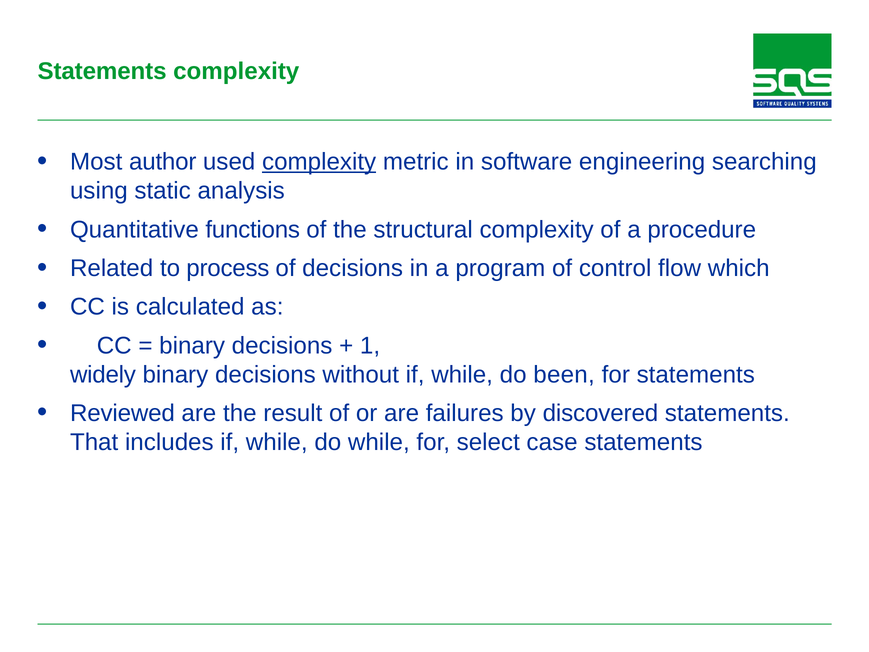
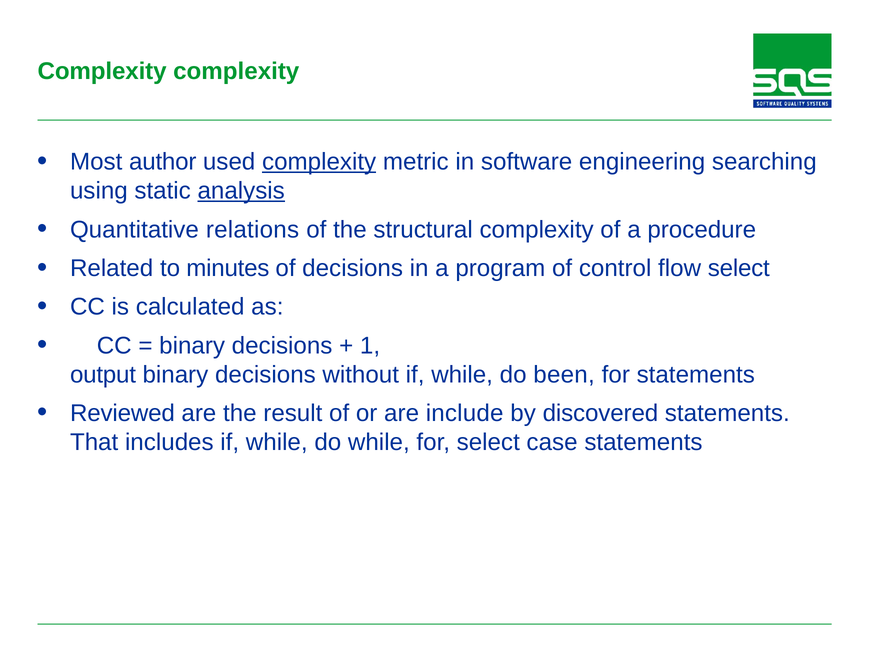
Statements: Statements -> Complexity (102, 71)
analysis underline: none -> present (241, 191)
functions: functions -> relations (252, 230)
process: process -> minutes (228, 268)
flow which: which -> select (739, 268)
widely: widely -> output (103, 374)
failures: failures -> include (465, 413)
